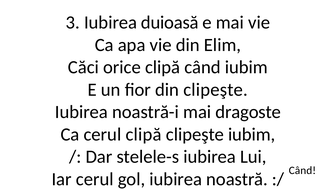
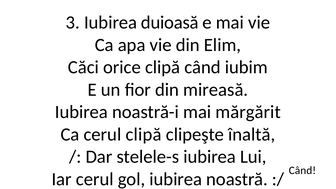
din clipeşte: clipeşte -> mireasă (216, 90)
dragoste: dragoste -> mărgărit (248, 112)
clipeşte iubim: iubim -> înaltă (252, 134)
